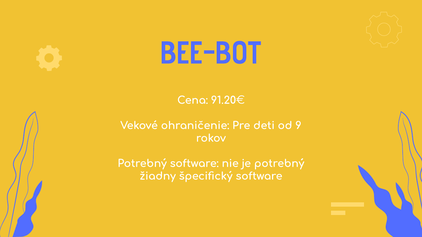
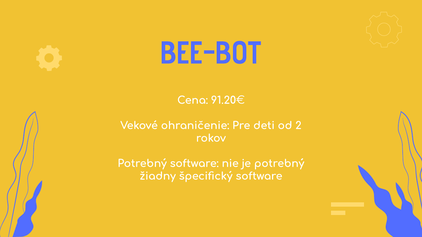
9: 9 -> 2 (298, 126)
